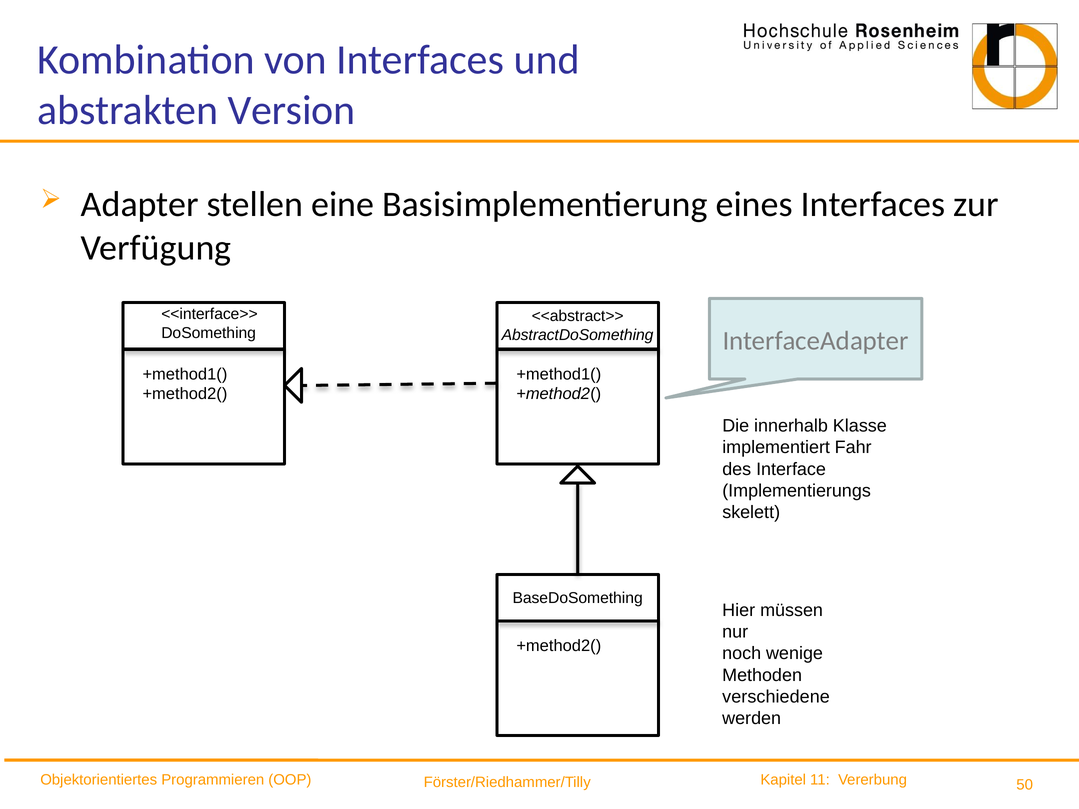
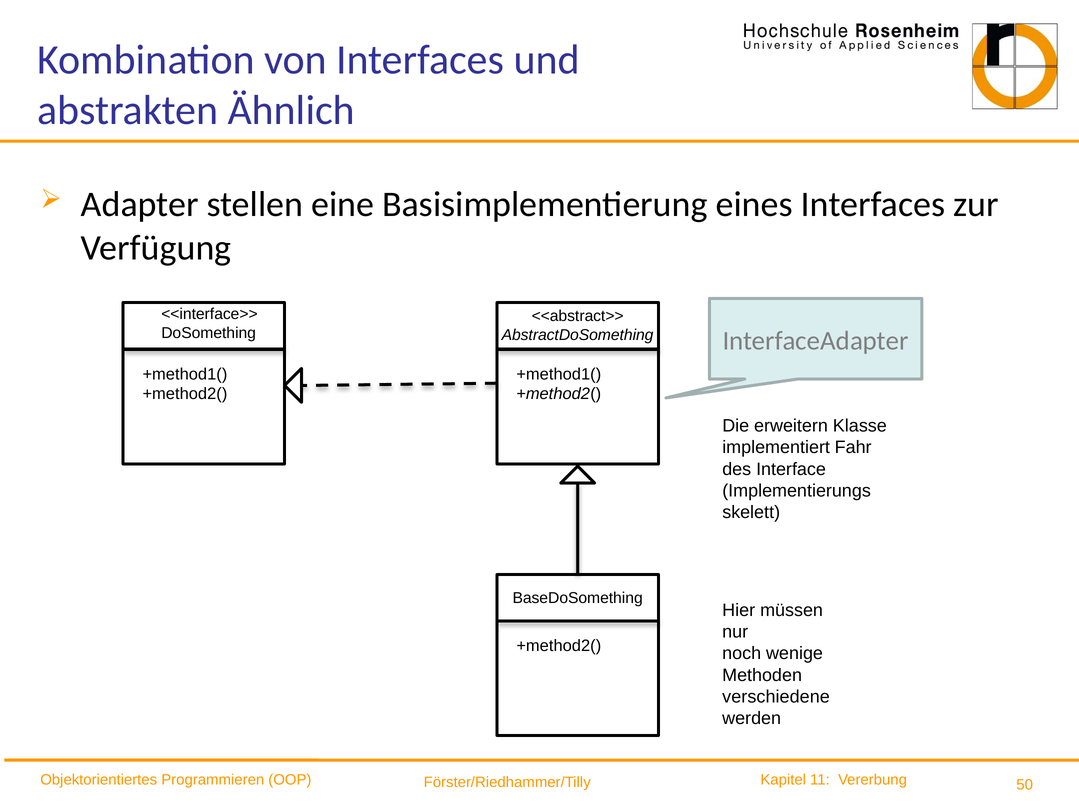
Version: Version -> Ähnlich (291, 111)
innerhalb: innerhalb -> erweitern (791, 426)
